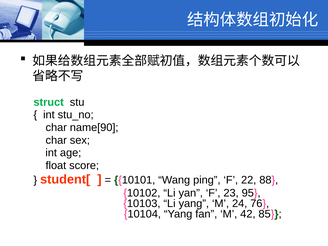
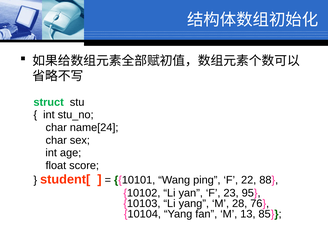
name[90: name[90 -> name[24 (94, 128)
24: 24 -> 28 (240, 204)
42: 42 -> 13 (248, 214)
